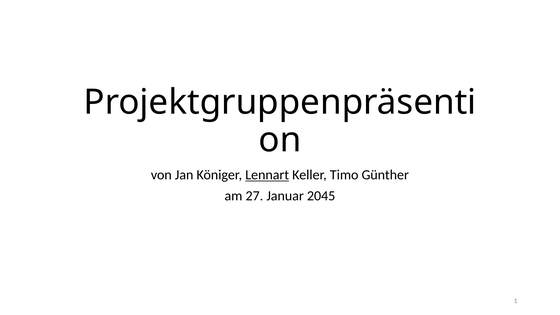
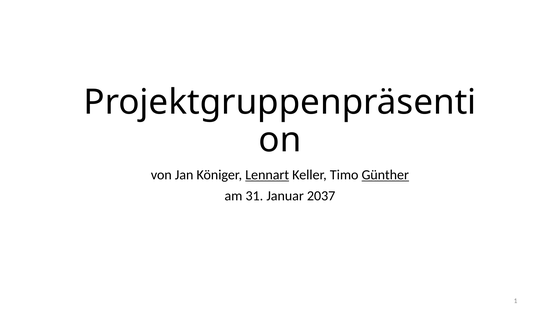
Günther underline: none -> present (385, 175)
27: 27 -> 31 (254, 196)
2045: 2045 -> 2037 (321, 196)
